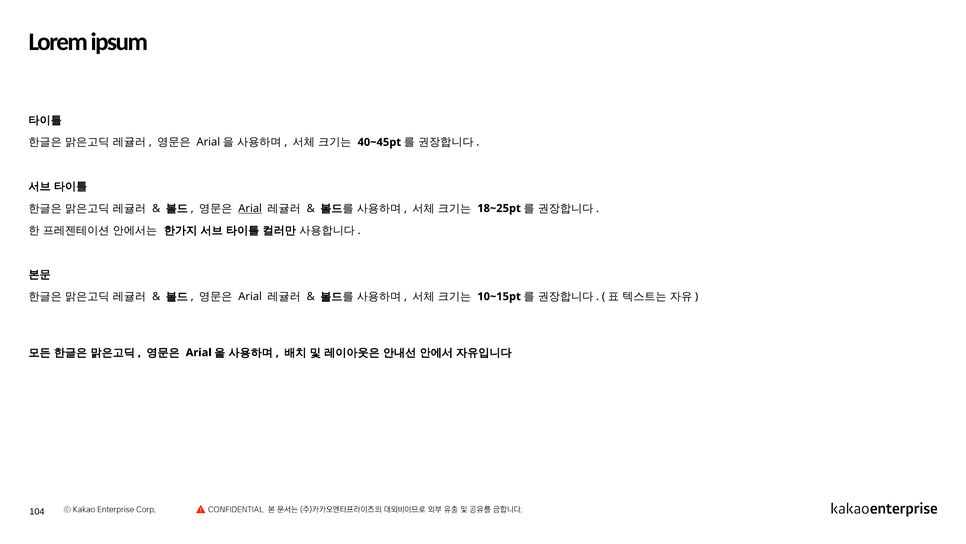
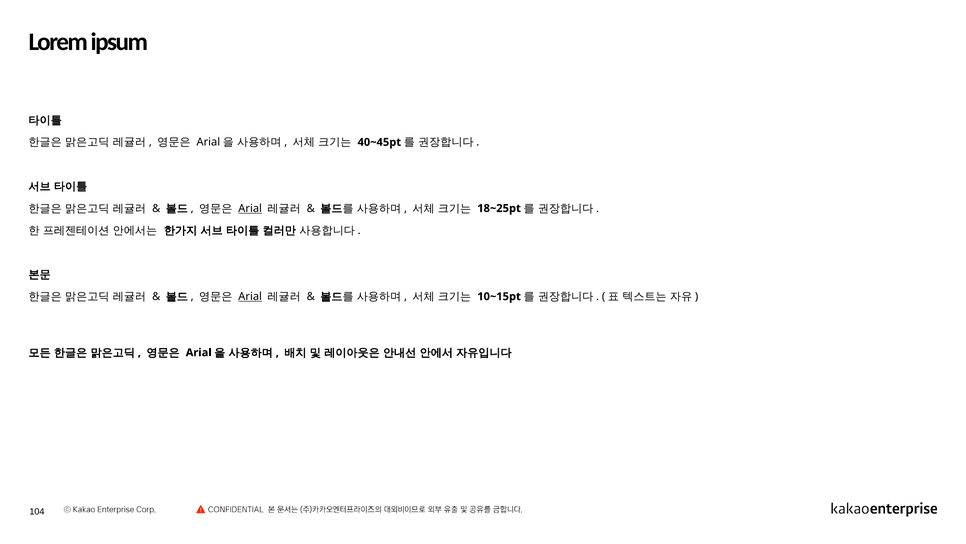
Arial underline: none -> present (250, 296)
